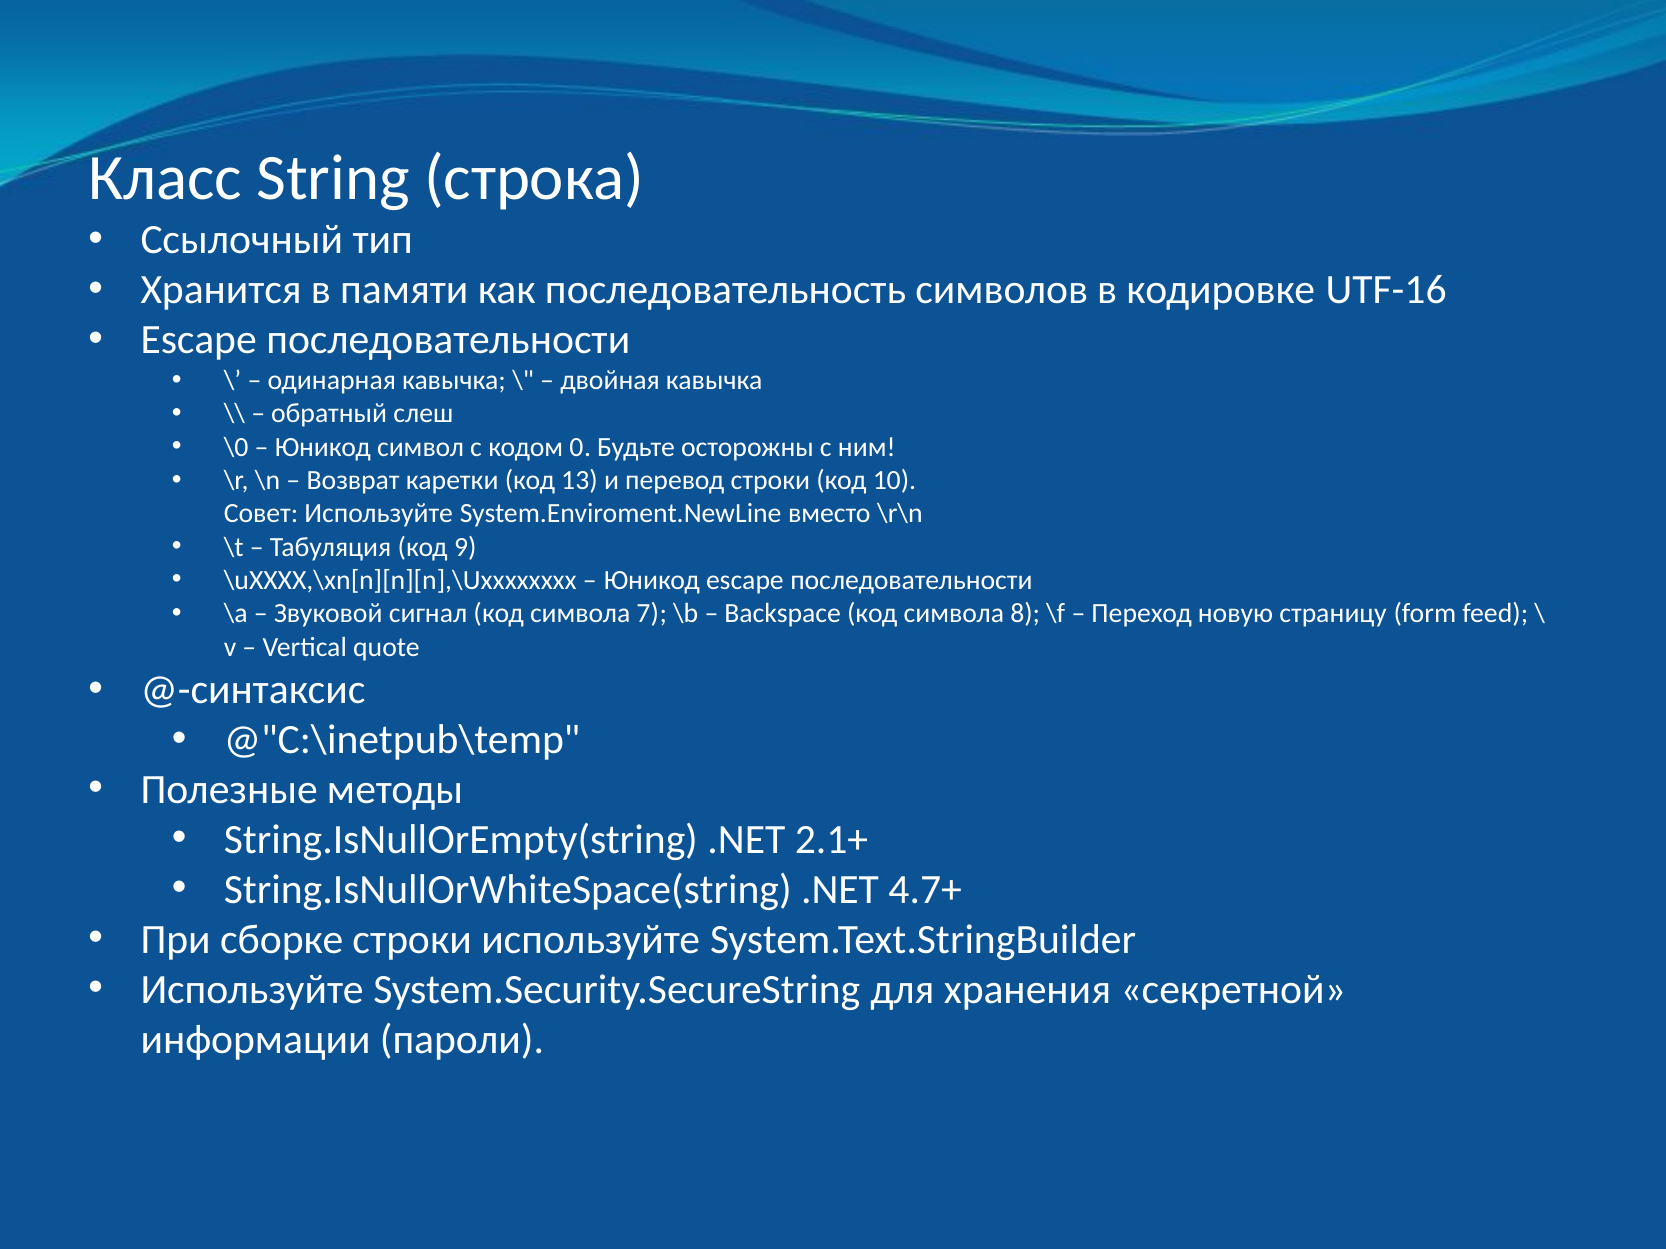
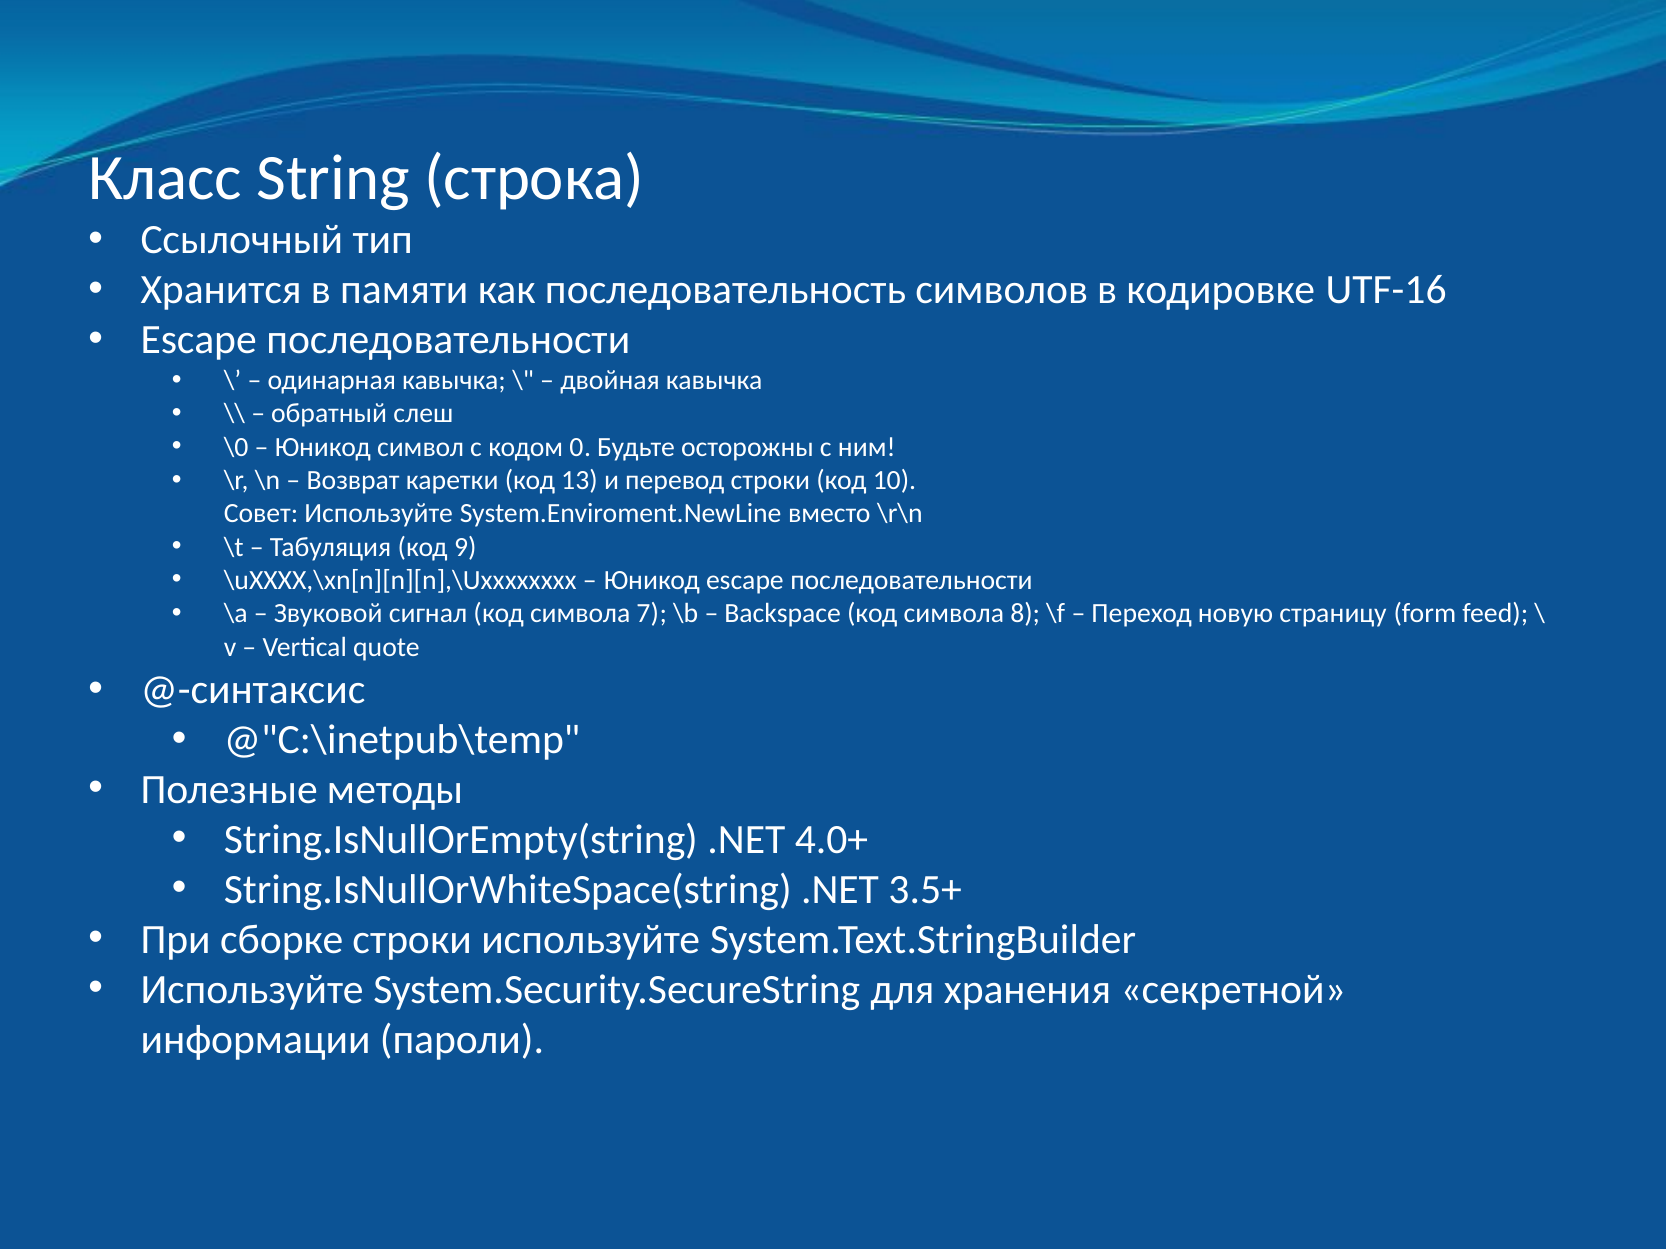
2.1+: 2.1+ -> 4.0+ (831, 840)
4.7+: 4.7+ -> 3.5+ (925, 890)
